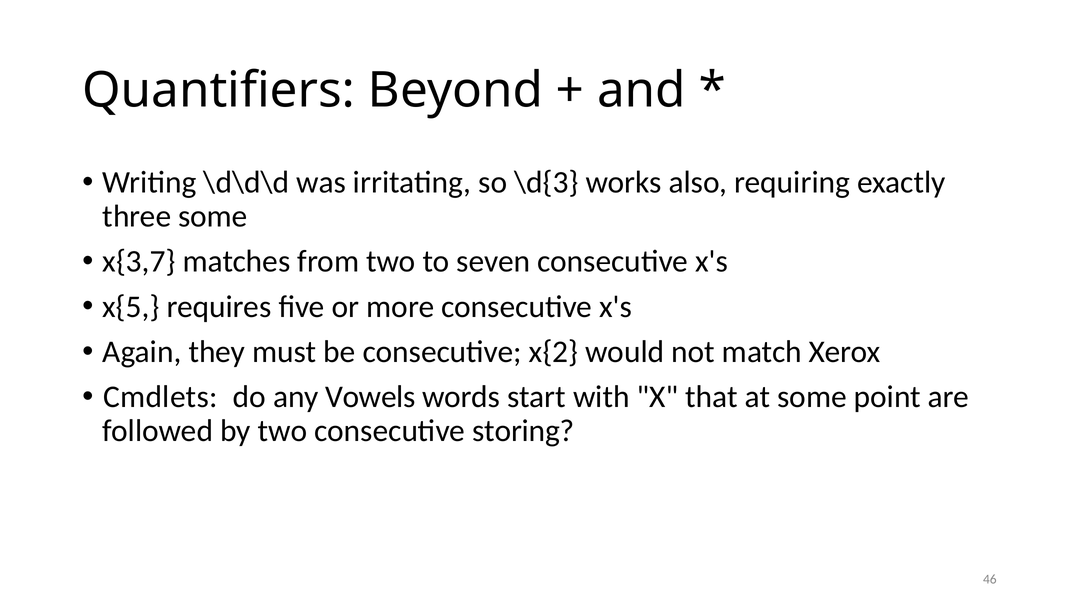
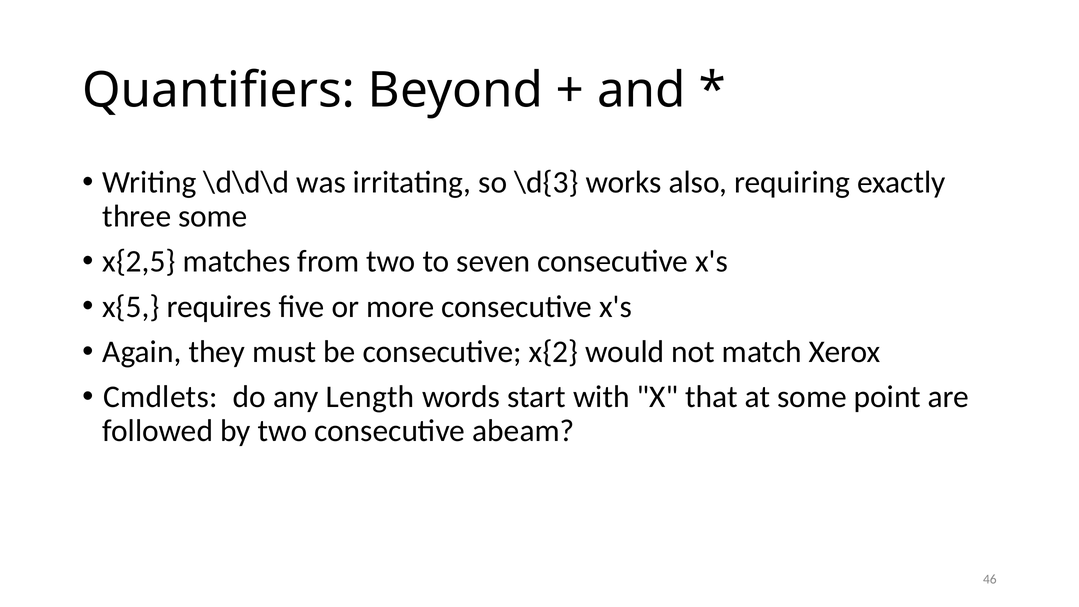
x{3,7: x{3,7 -> x{2,5 (139, 261)
Vowels: Vowels -> Length (370, 397)
storing: storing -> abeam (523, 431)
